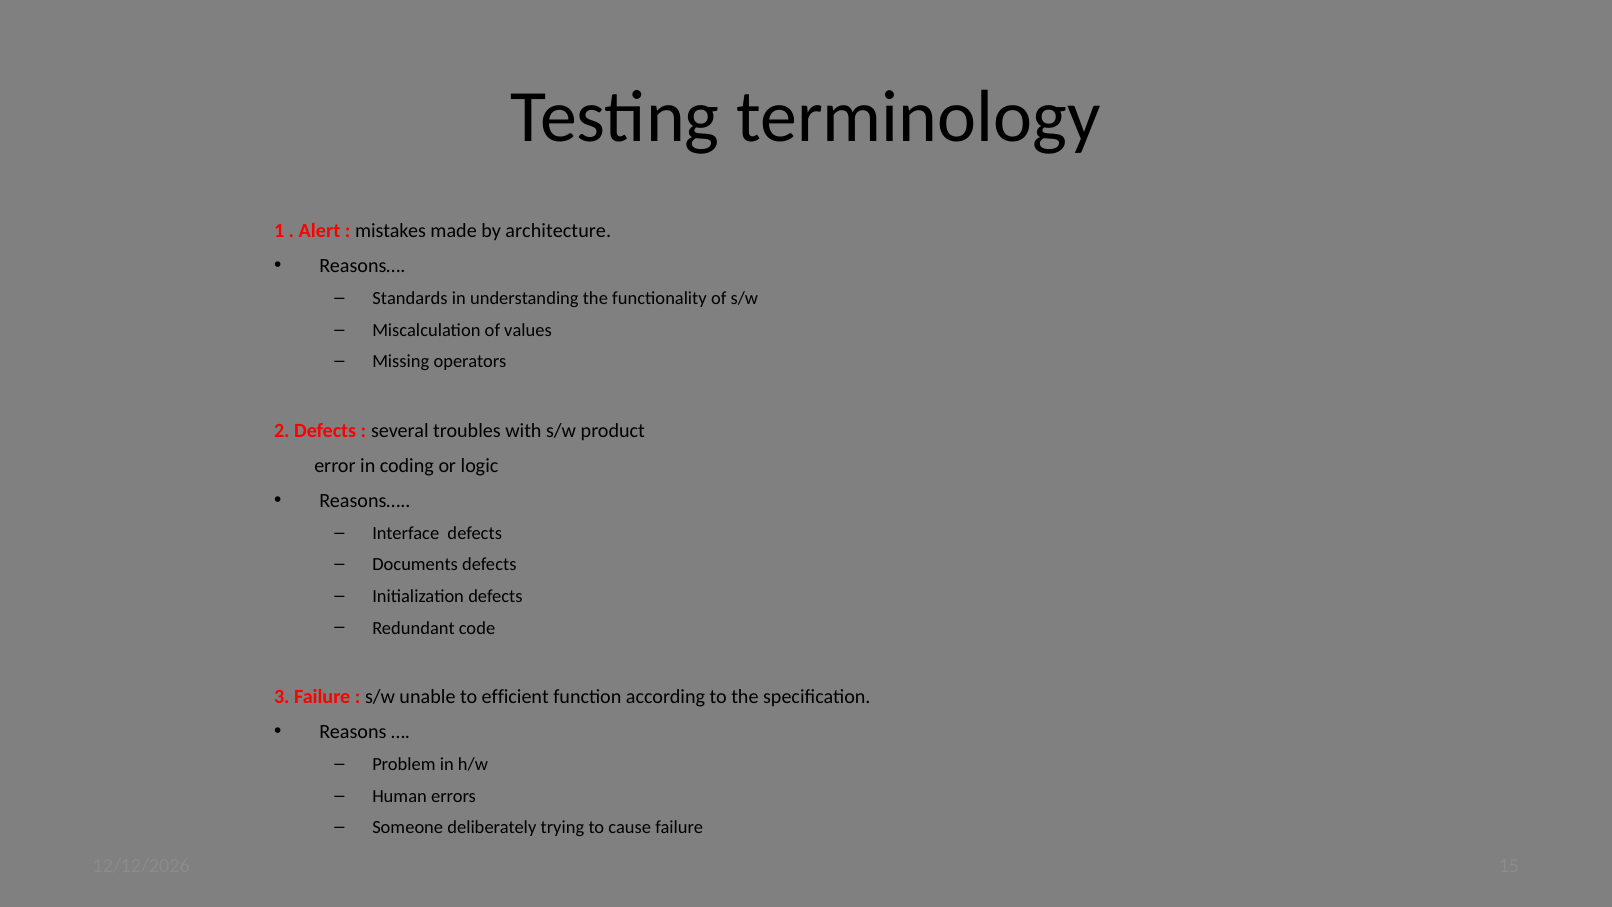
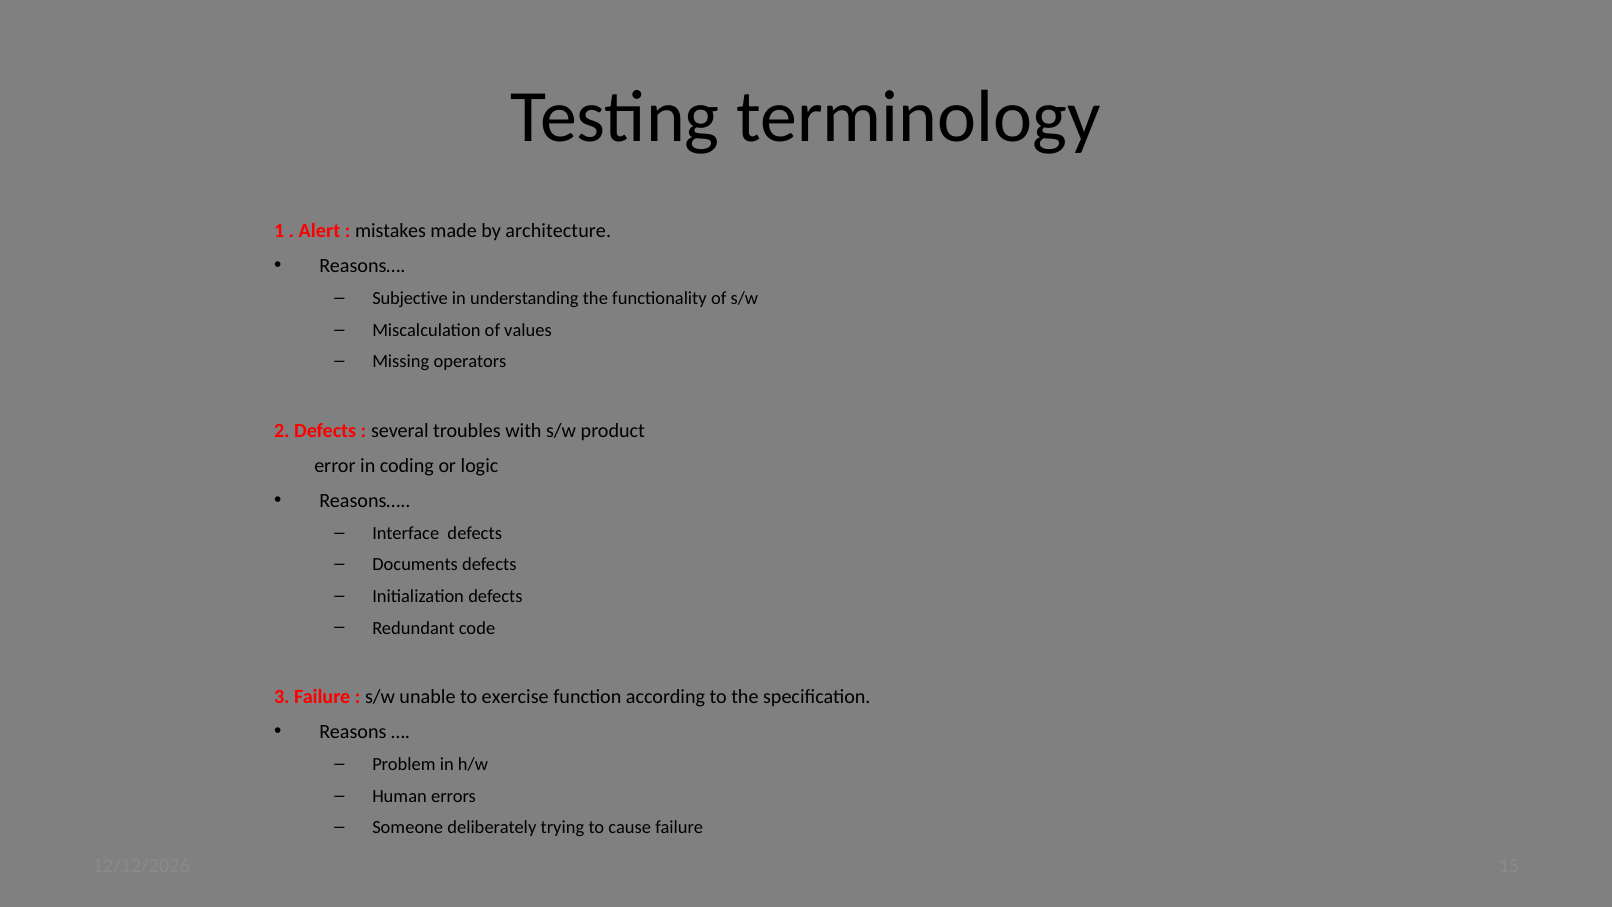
Standards: Standards -> Subjective (410, 299)
efficient: efficient -> exercise (515, 697)
